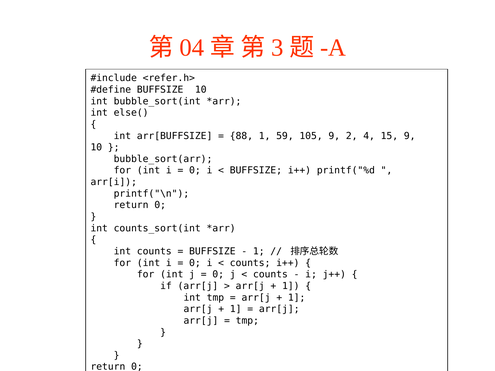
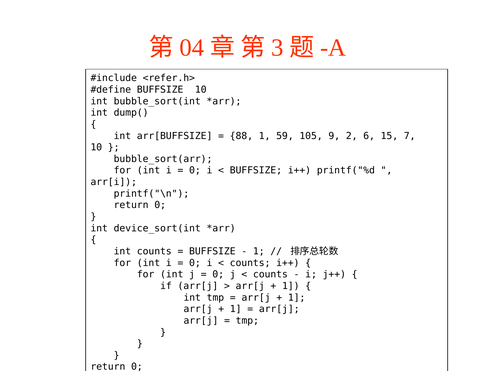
else(: else( -> dump( (131, 113)
4: 4 -> 6 (369, 136)
15 9: 9 -> 7 (410, 136)
counts_sort(int: counts_sort(int -> device_sort(int (157, 228)
